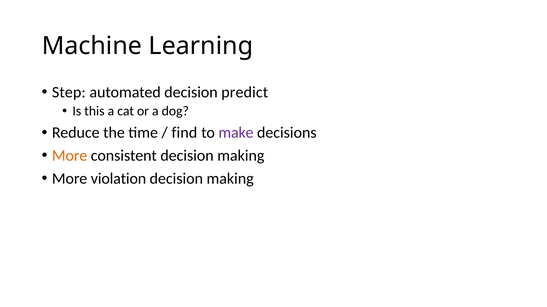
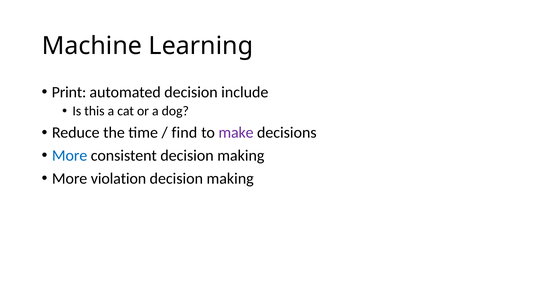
Step: Step -> Print (69, 92)
predict: predict -> include (245, 92)
More colour: orange -> blue (70, 156)
